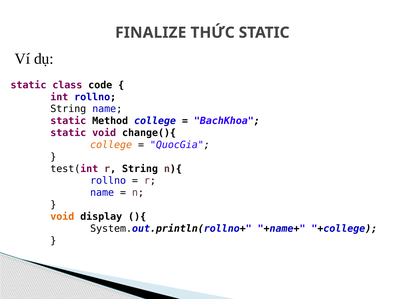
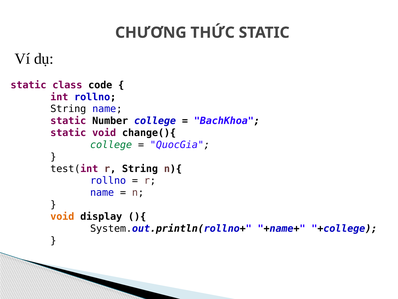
FINALIZE: FINALIZE -> CHƯƠNG (151, 33)
Method: Method -> Number (110, 121)
college colour: orange -> green (111, 145)
